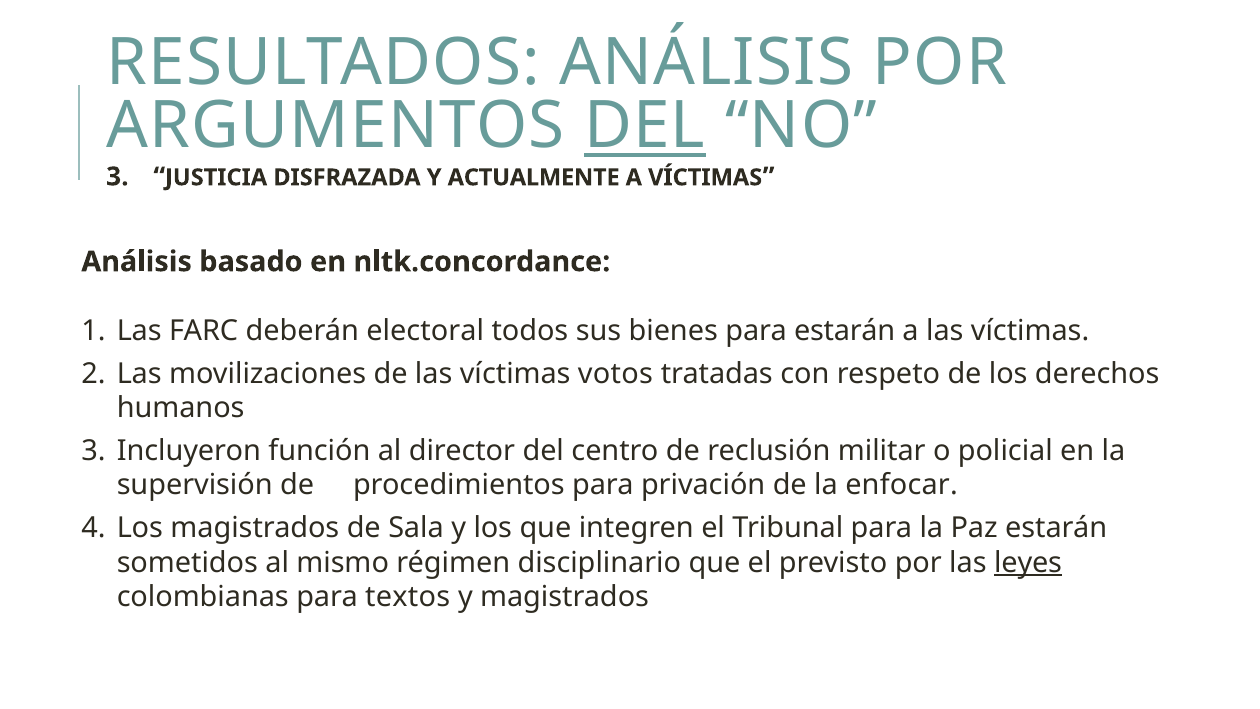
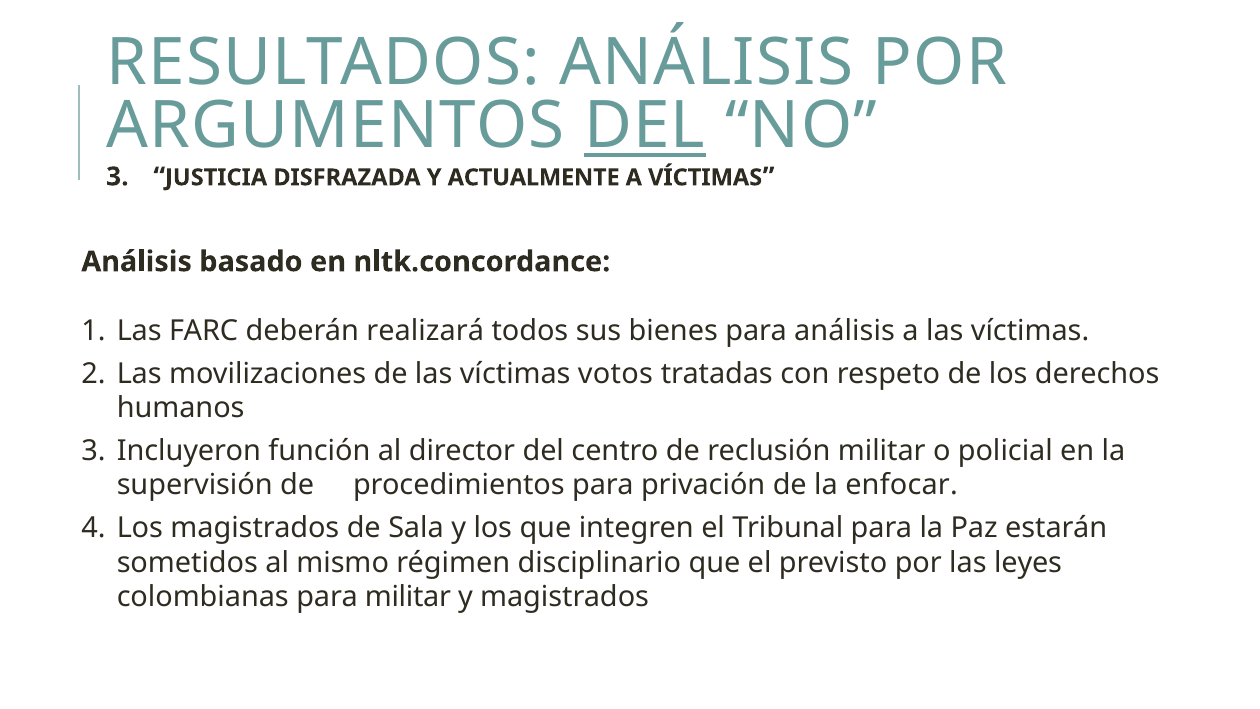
electoral: electoral -> realizará (425, 331)
para estarán: estarán -> análisis (844, 331)
leyes underline: present -> none (1028, 562)
para textos: textos -> militar (408, 597)
